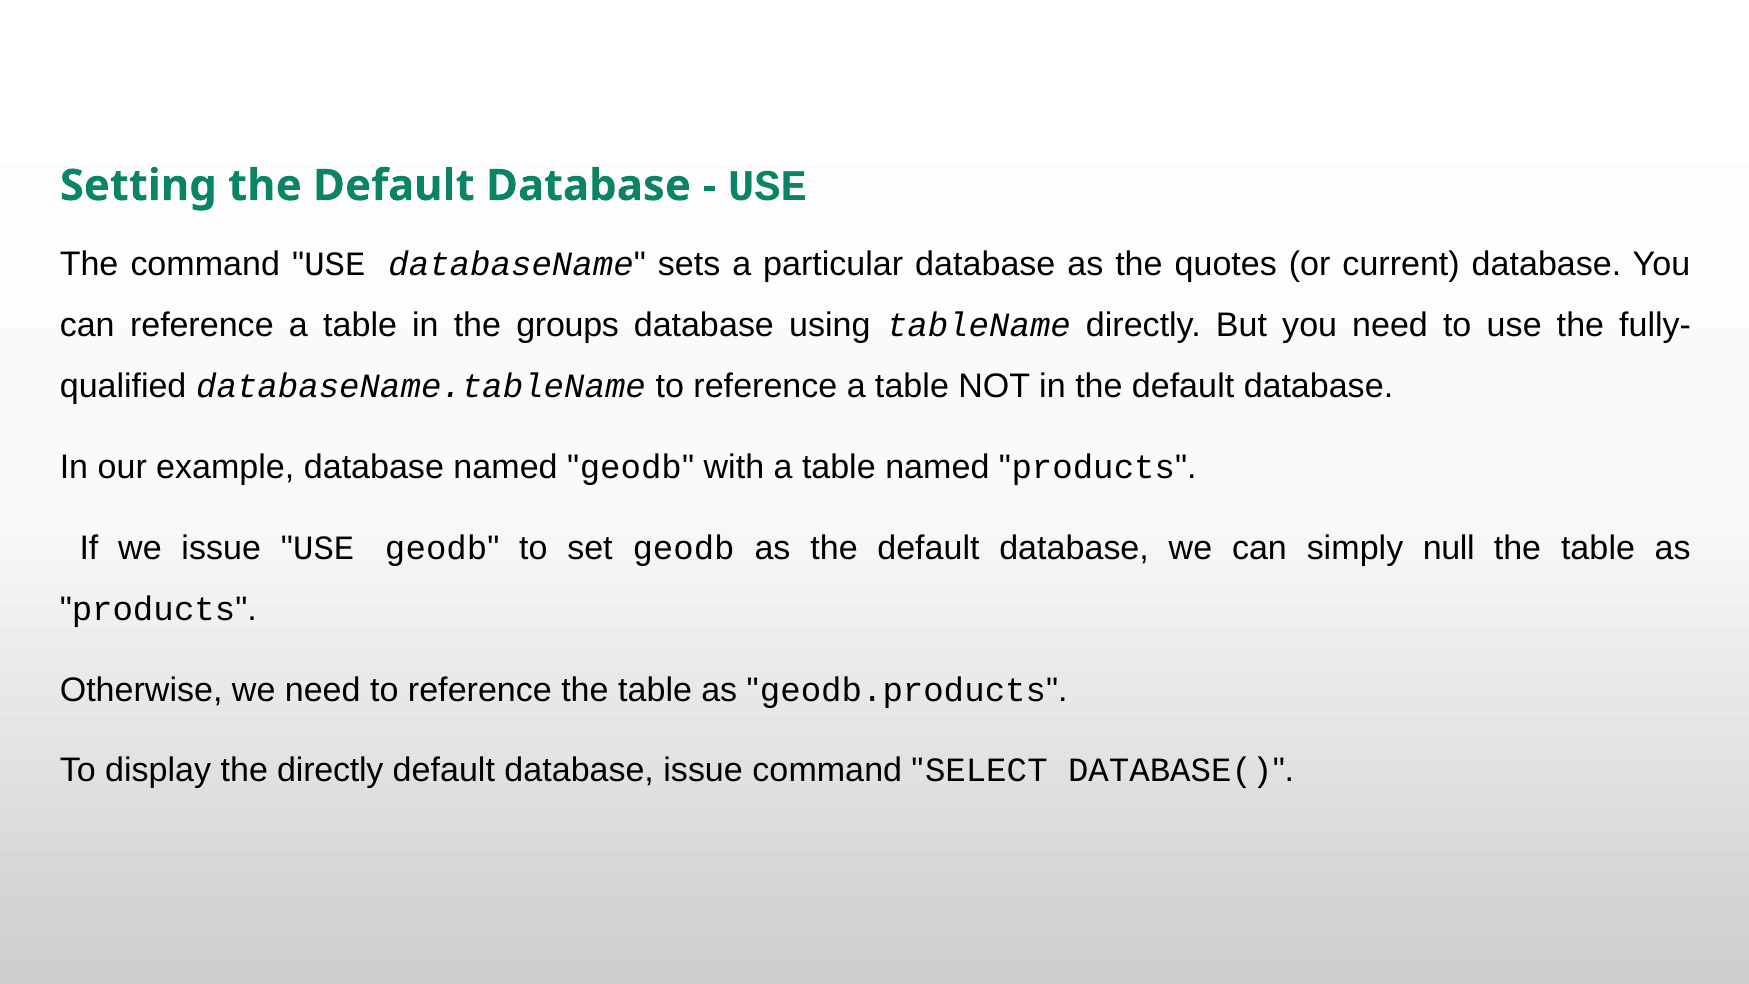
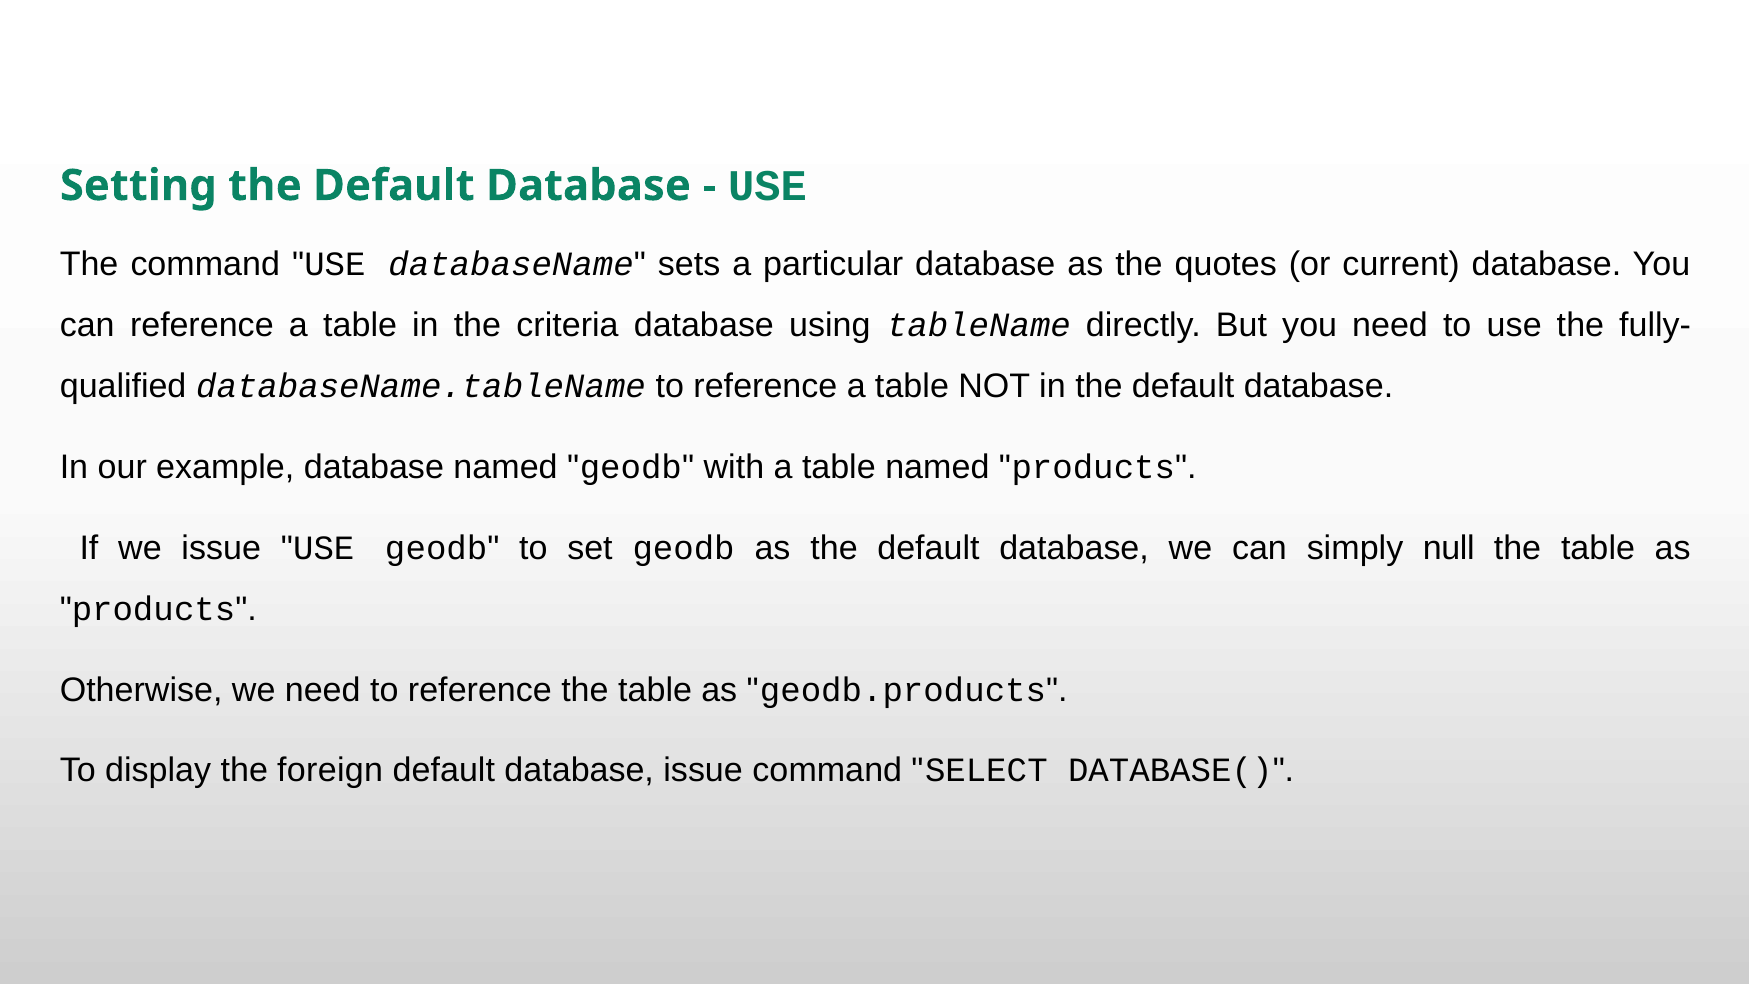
groups: groups -> criteria (567, 325)
the directly: directly -> foreign (330, 770)
